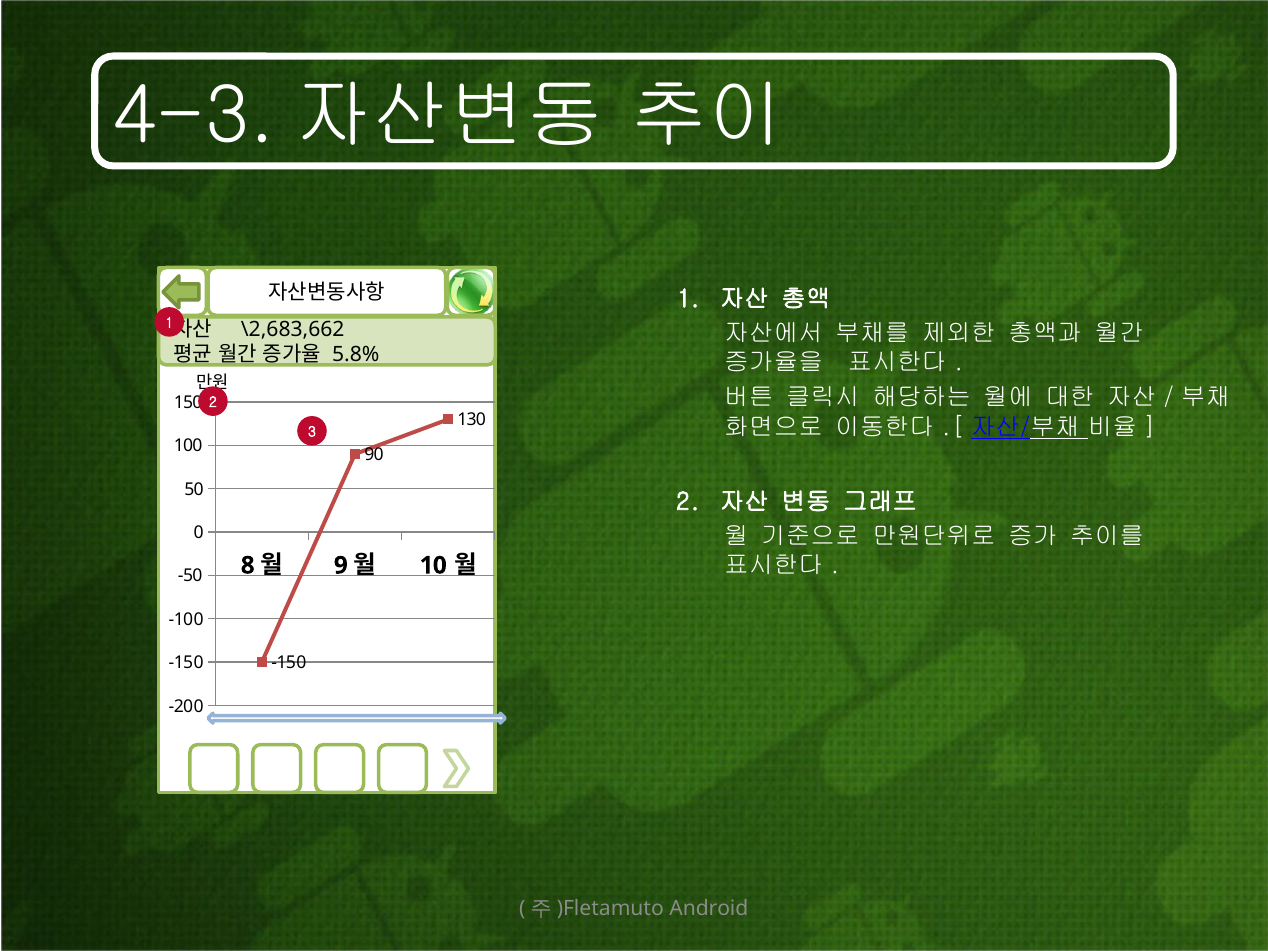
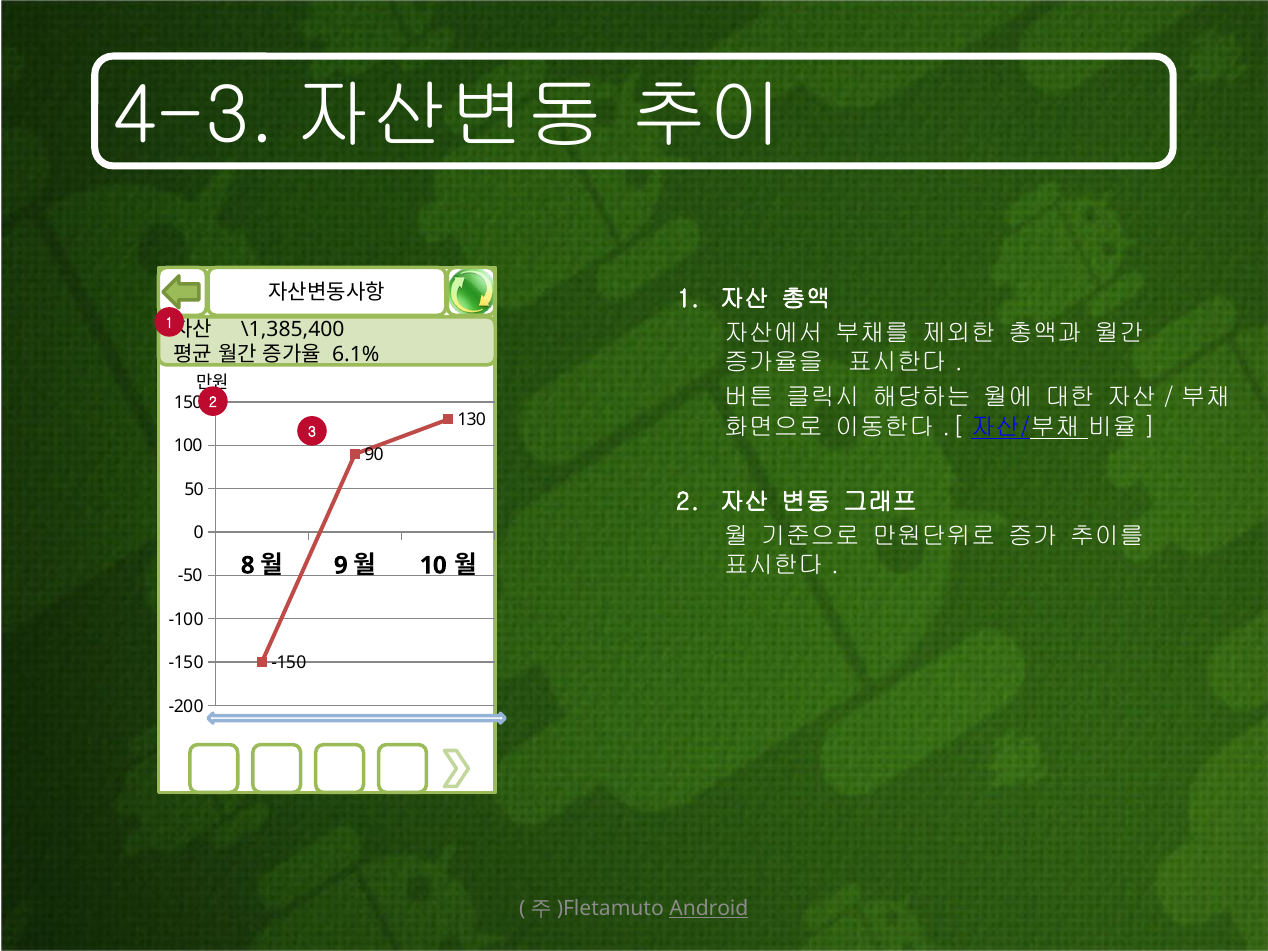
\2,683,662: \2,683,662 -> \1,385,400 (293, 330)
5.8%: 5.8% -> 6.1% (356, 355)
Android underline: none -> present (709, 908)
